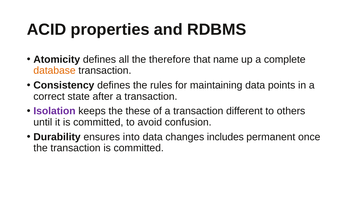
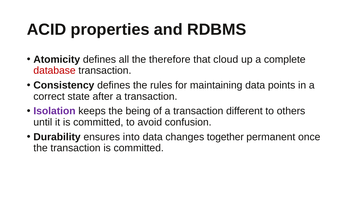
name: name -> cloud (226, 59)
database colour: orange -> red (55, 71)
these: these -> being (138, 111)
includes: includes -> together (225, 137)
